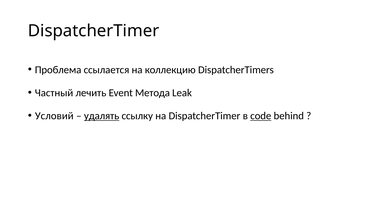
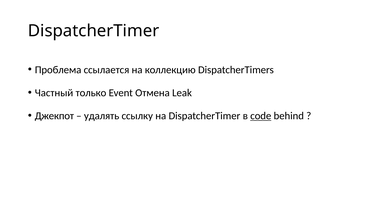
лечить: лечить -> только (91, 93)
Метода: Метода -> Отмена (152, 93)
Условий: Условий -> Джекпот (54, 116)
удалять underline: present -> none (102, 116)
